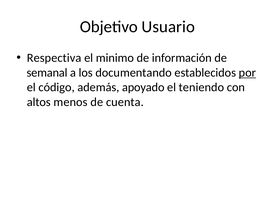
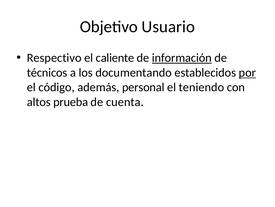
Respectiva: Respectiva -> Respectivo (54, 58)
minimo: minimo -> caliente (115, 58)
información underline: none -> present (182, 58)
semanal: semanal -> técnicos (47, 72)
apoyado: apoyado -> personal (143, 87)
menos: menos -> prueba (71, 102)
